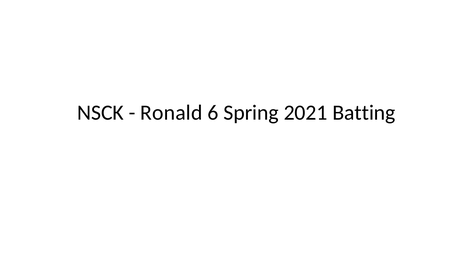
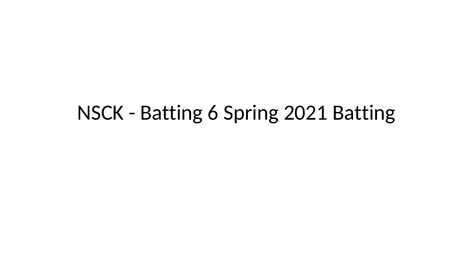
Ronald: Ronald -> Batting (172, 113)
